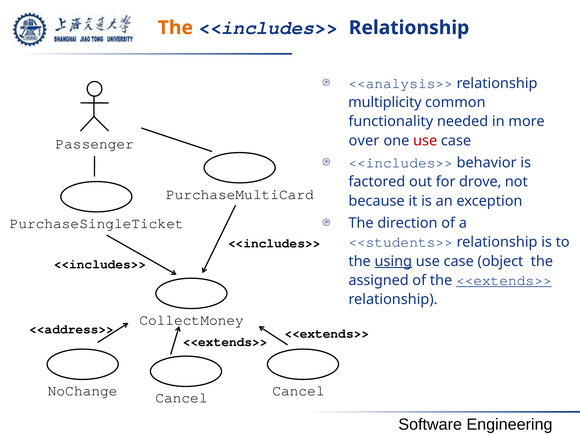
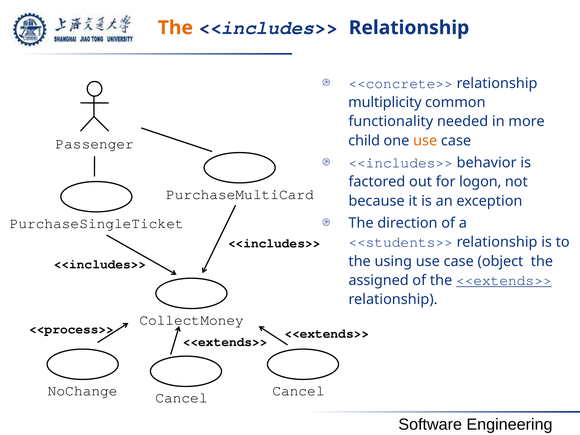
<<analysis>>: <<analysis>> -> <<concrete>> (401, 83)
over: over -> child (364, 141)
use colour: red -> orange (425, 141)
drove: drove -> logon (480, 182)
using underline: present -> none (393, 261)
<<address>>: <<address>> -> <<process>> (72, 329)
